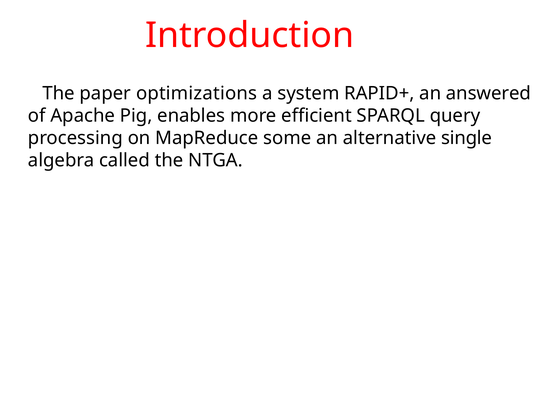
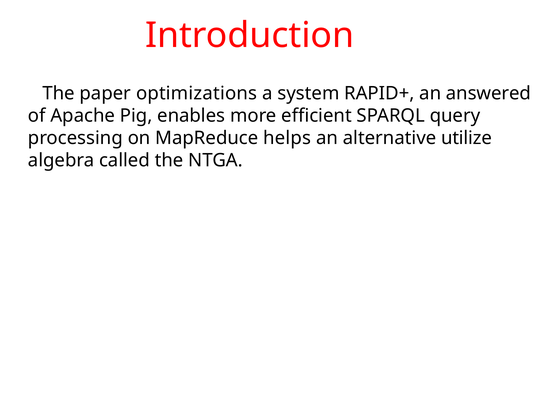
some: some -> helps (287, 138)
single: single -> utilize (467, 138)
